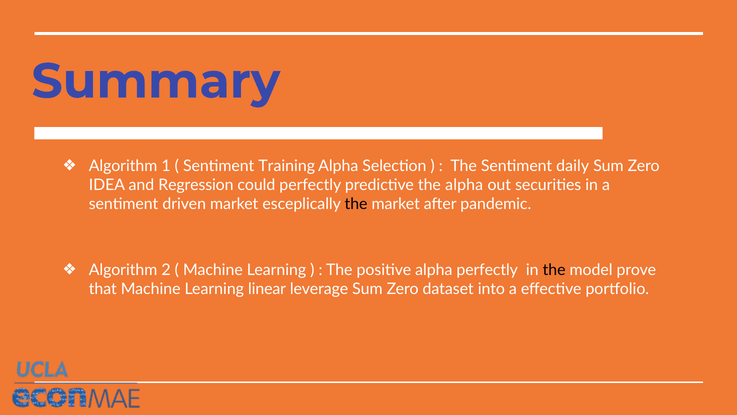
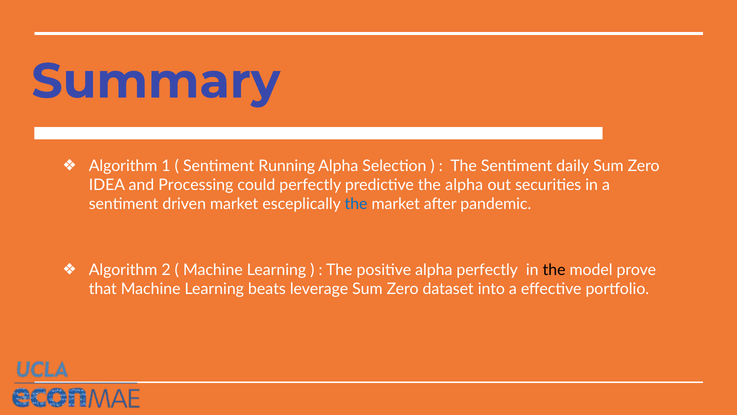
Training: Training -> Running (287, 166)
Regression: Regression -> Processing (196, 185)
the colour: black -> blue (356, 204)
linear: linear -> beats (267, 289)
